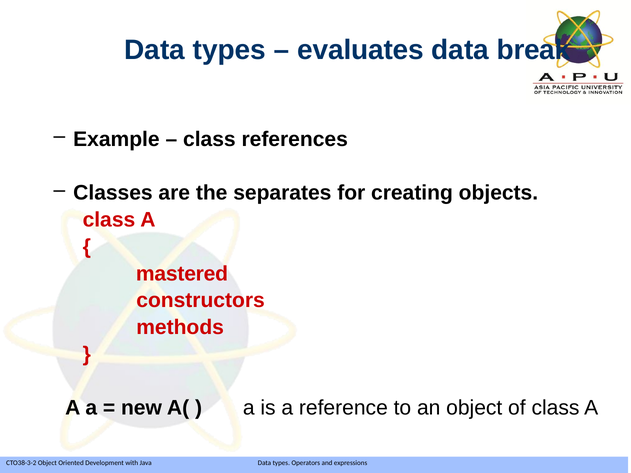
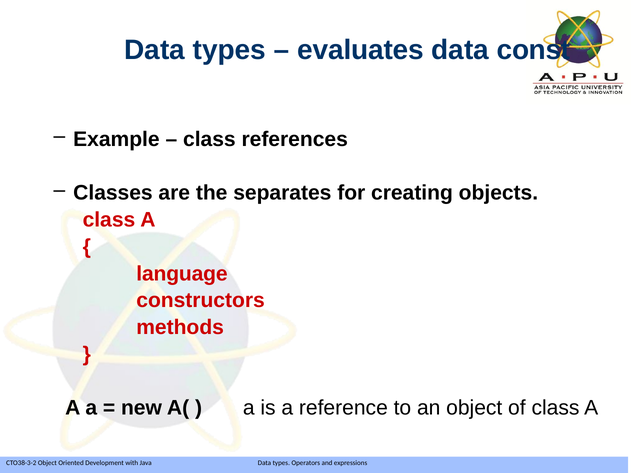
break: break -> const (534, 50)
mastered: mastered -> language (182, 274)
